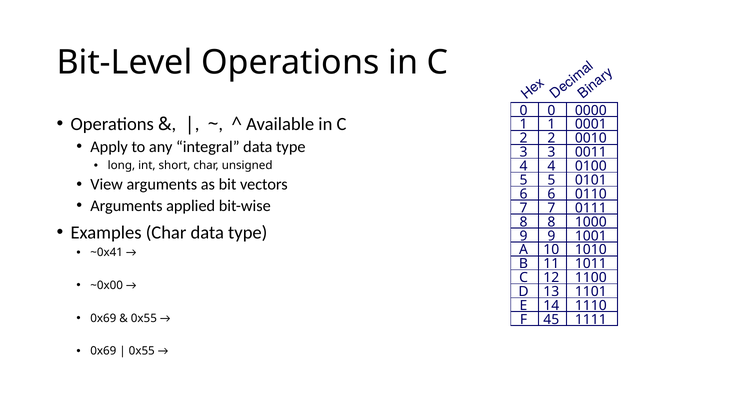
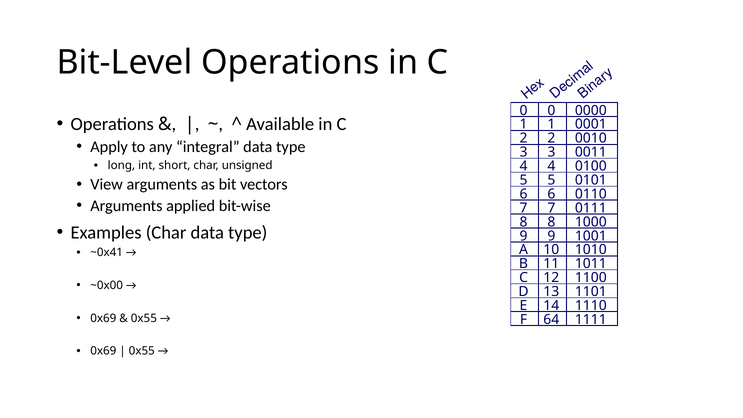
45: 45 -> 64 (551, 319)
